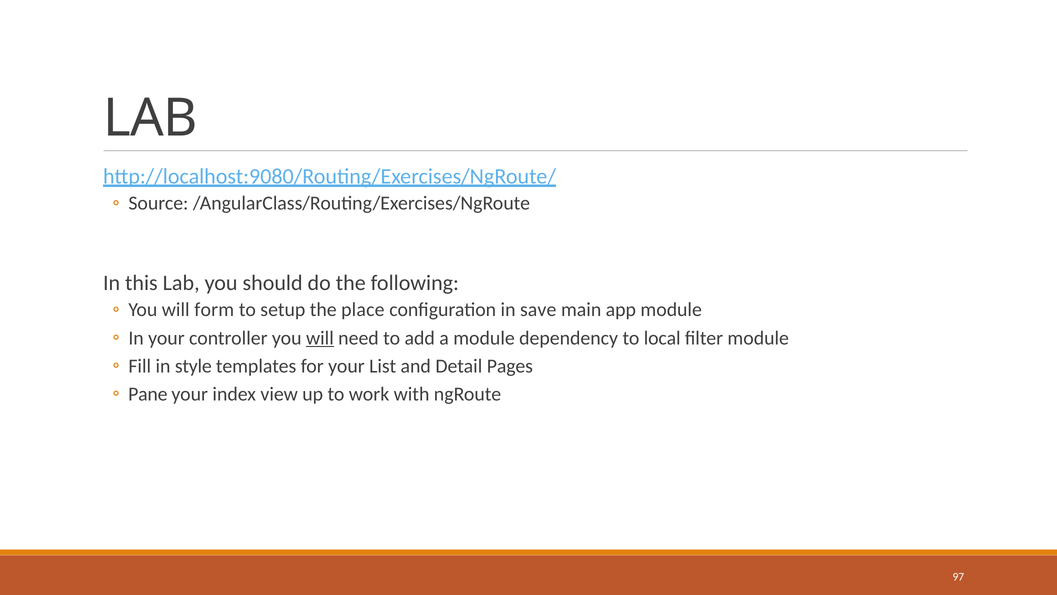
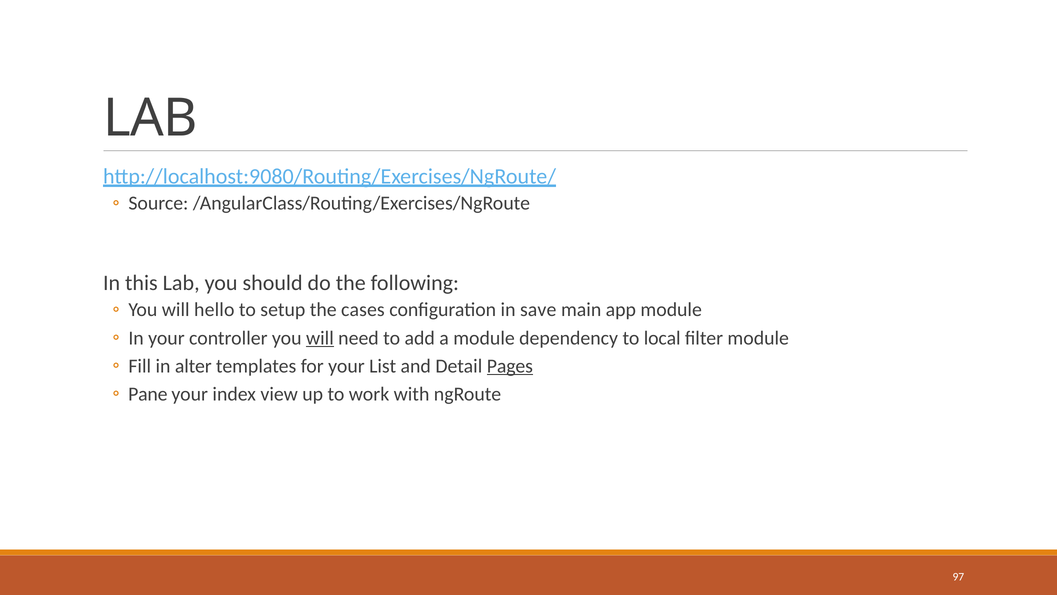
form: form -> hello (214, 310)
place: place -> cases (363, 310)
style: style -> alter (193, 366)
Pages underline: none -> present (510, 366)
